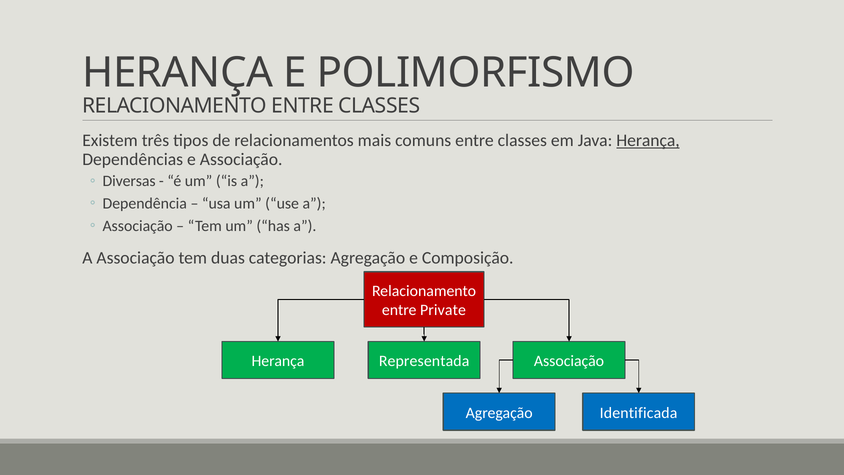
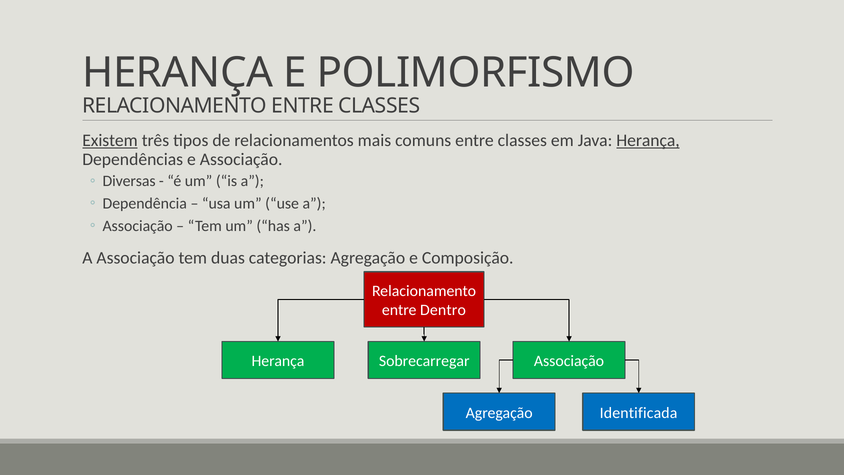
Existem underline: none -> present (110, 140)
Private: Private -> Dentro (443, 310)
Representada: Representada -> Sobrecarregar (424, 361)
